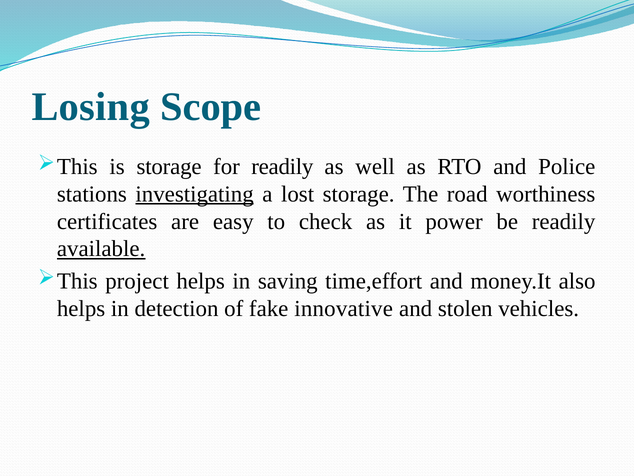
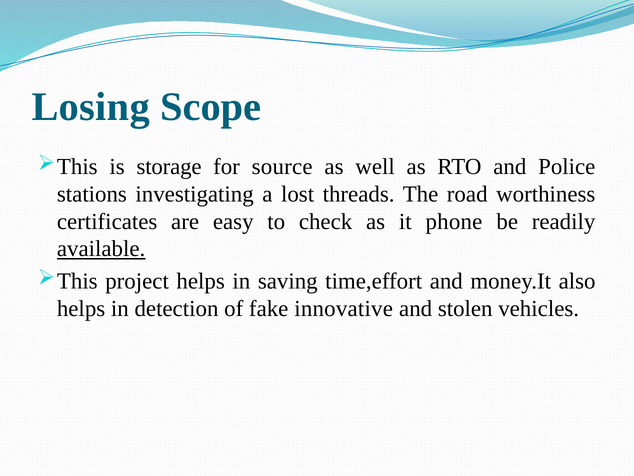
for readily: readily -> source (282, 166)
investigating underline: present -> none (195, 194)
lost storage: storage -> threads (359, 194)
power: power -> phone (454, 221)
